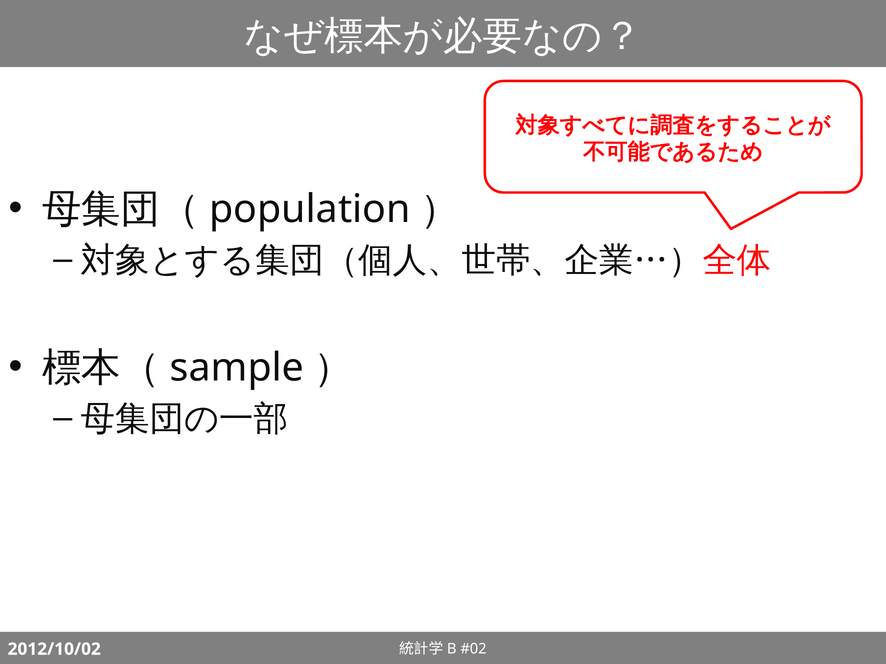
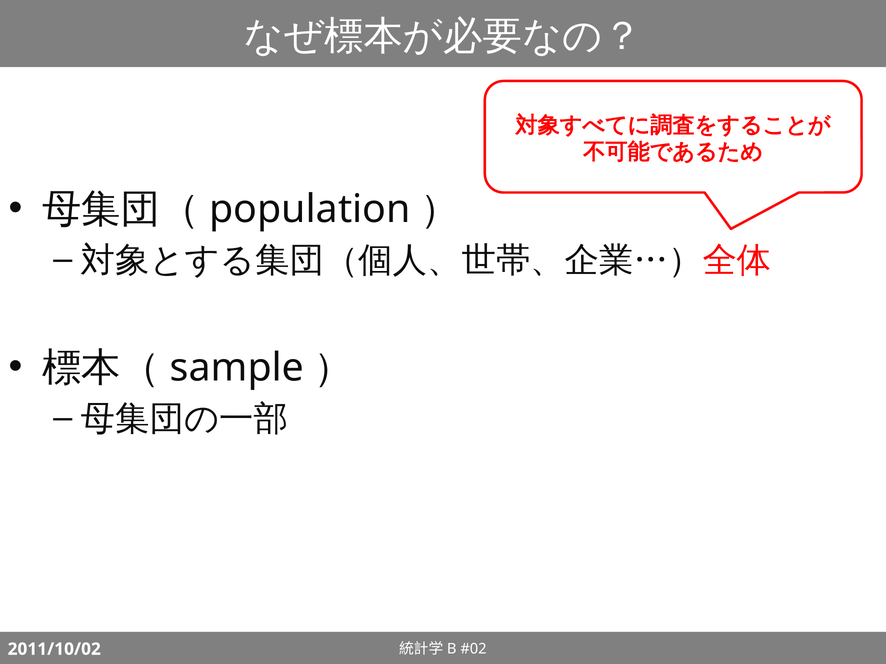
2012/10/02: 2012/10/02 -> 2011/10/02 (54, 650)
